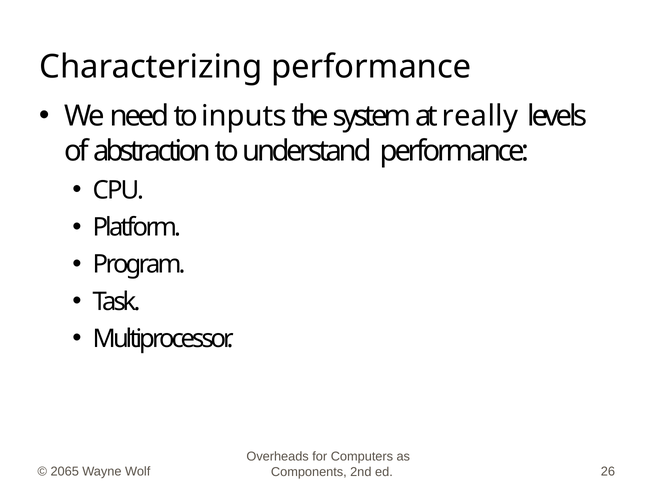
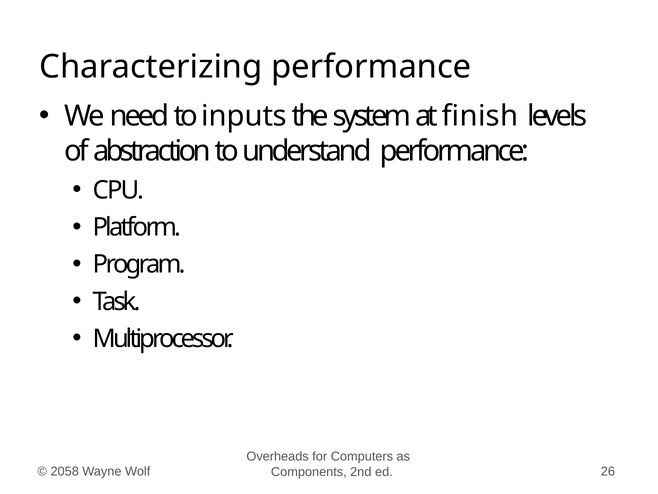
really: really -> finish (480, 116)
2065: 2065 -> 2058 (65, 471)
